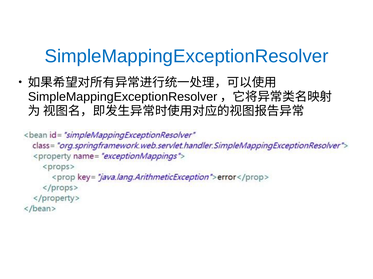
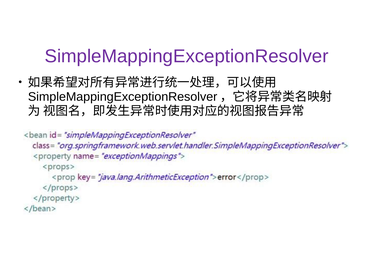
SimpleMappingExceptionResolver colour: blue -> purple (187, 56)
